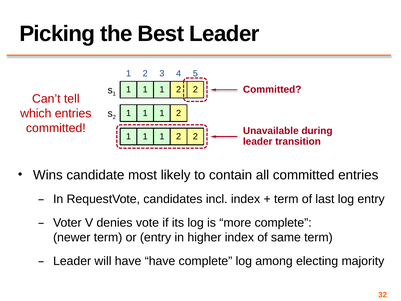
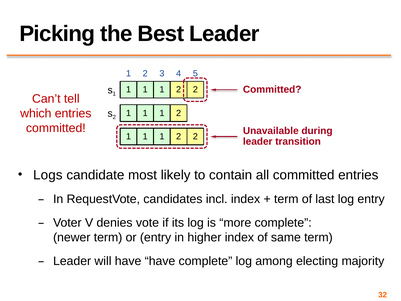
Wins: Wins -> Logs (48, 175)
